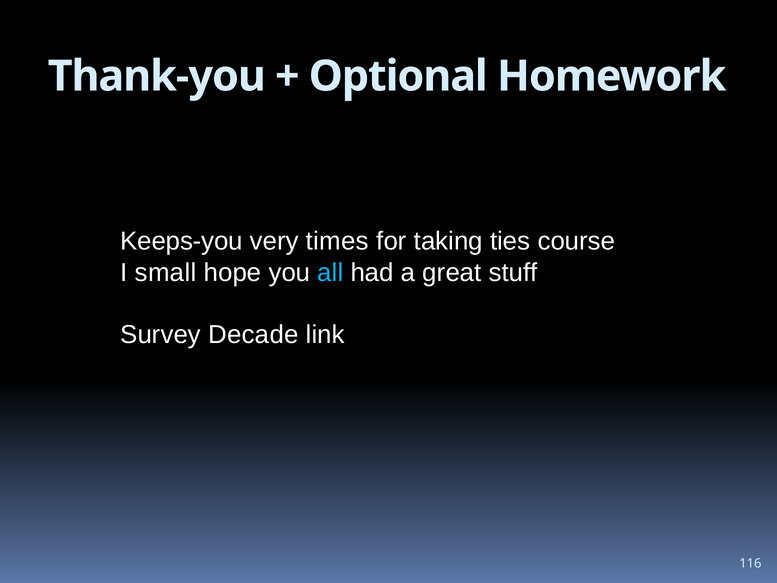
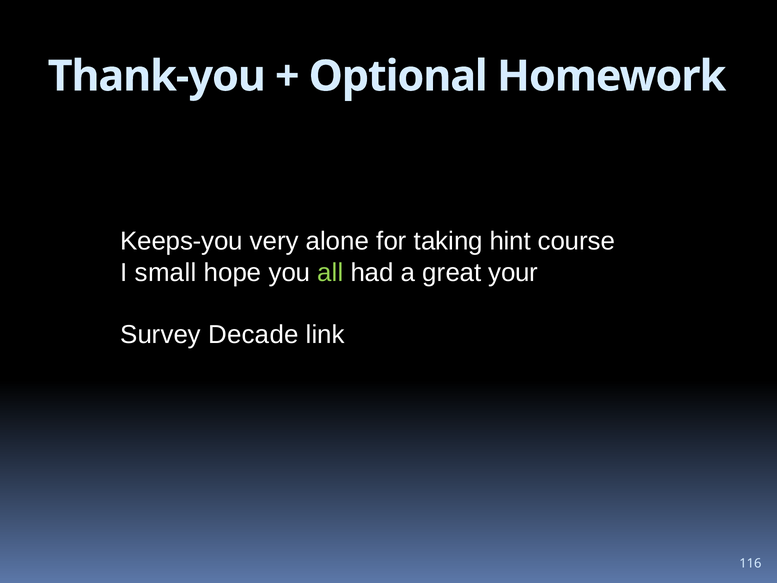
times: times -> alone (338, 241)
ties: ties -> hint (510, 241)
all colour: light blue -> light green (330, 272)
stuff: stuff -> your (513, 272)
